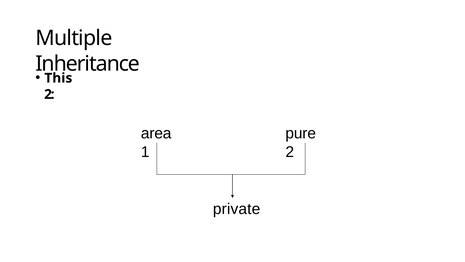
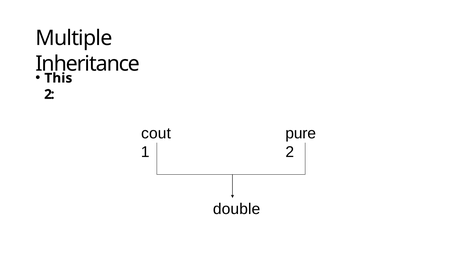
area: area -> cout (156, 133)
private: private -> double (237, 209)
